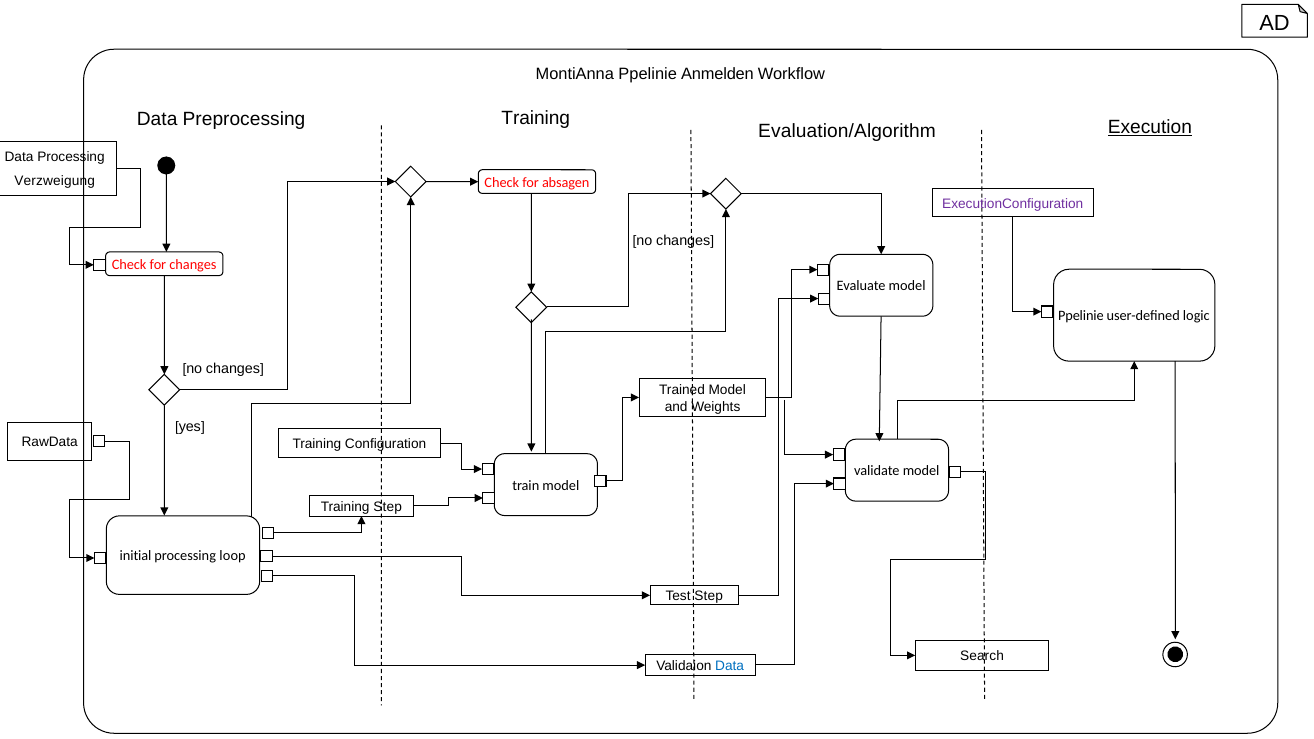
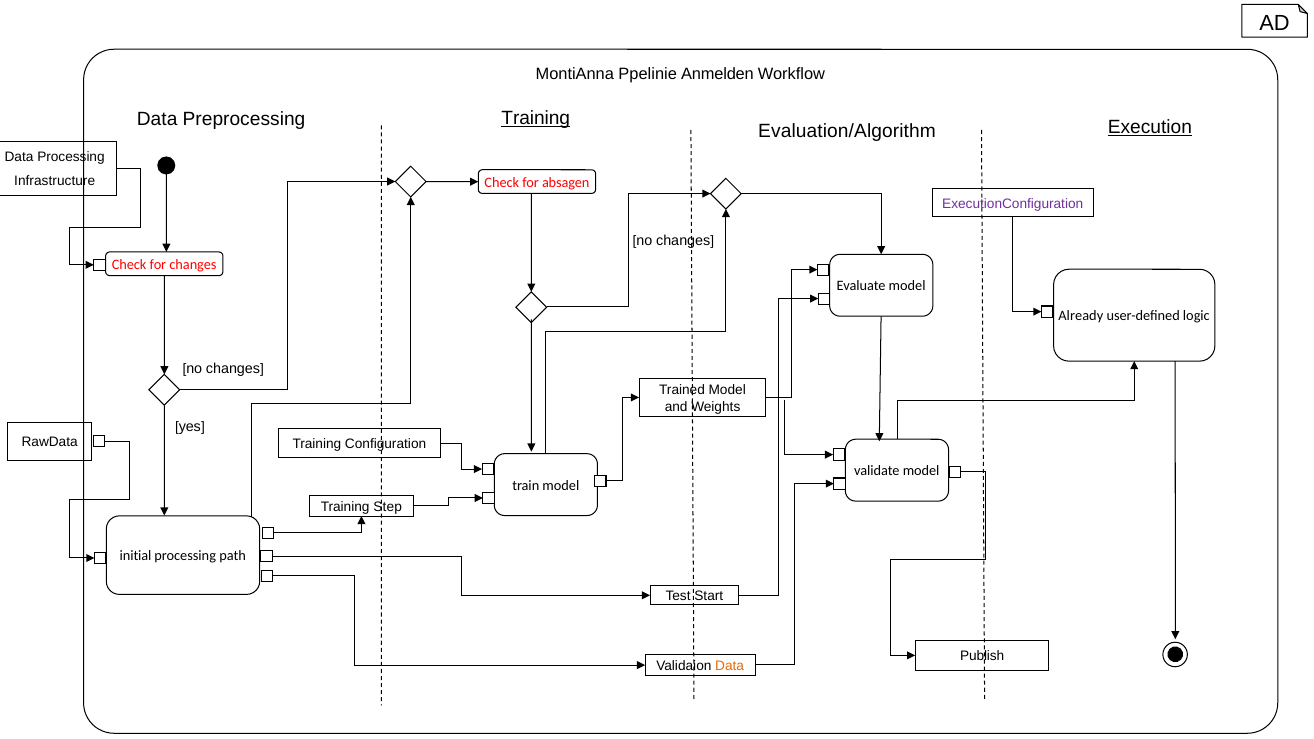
Training underline: none -> present (536, 118)
Verzweigung: Verzweigung -> Infrastructure (55, 181)
Ppelinie: Ppelinie -> Already (1081, 316)
loop: loop -> path (233, 556)
Test Step: Step -> Start (709, 596)
Search: Search -> Publish (982, 656)
Data colour: blue -> orange (730, 666)
